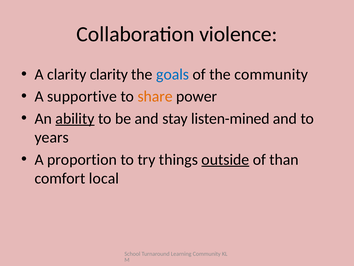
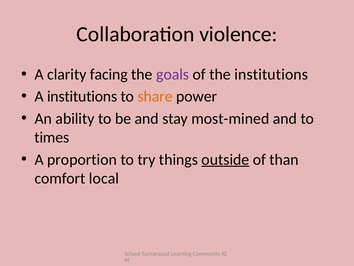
clarity clarity: clarity -> facing (109, 74)
goals colour: blue -> purple (173, 74)
the community: community -> institutions (271, 74)
A supportive: supportive -> institutions (82, 96)
ability underline: present -> none (75, 118)
listen-mined: listen-mined -> most-mined (230, 118)
years: years -> times (52, 137)
